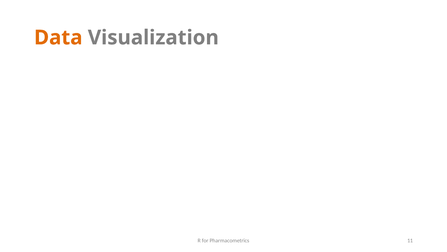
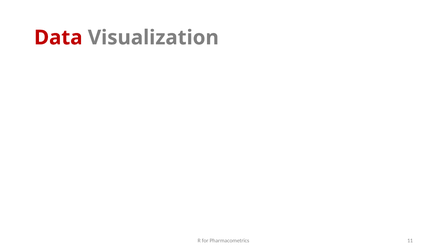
Data colour: orange -> red (58, 38)
